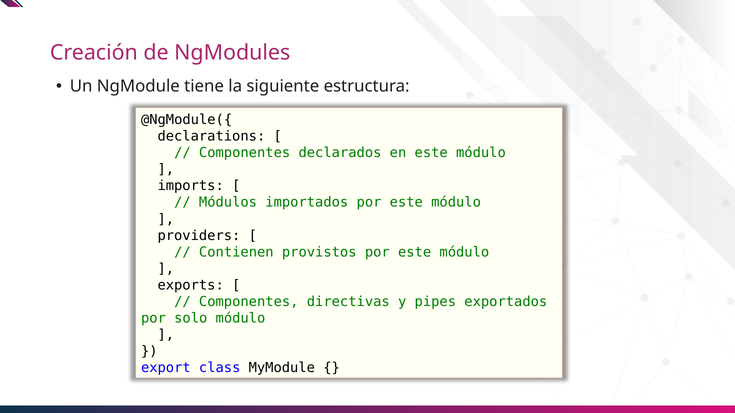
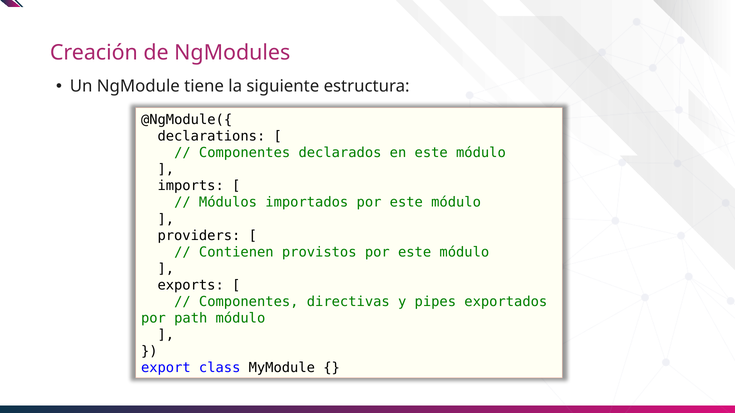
solo: solo -> path (191, 318)
